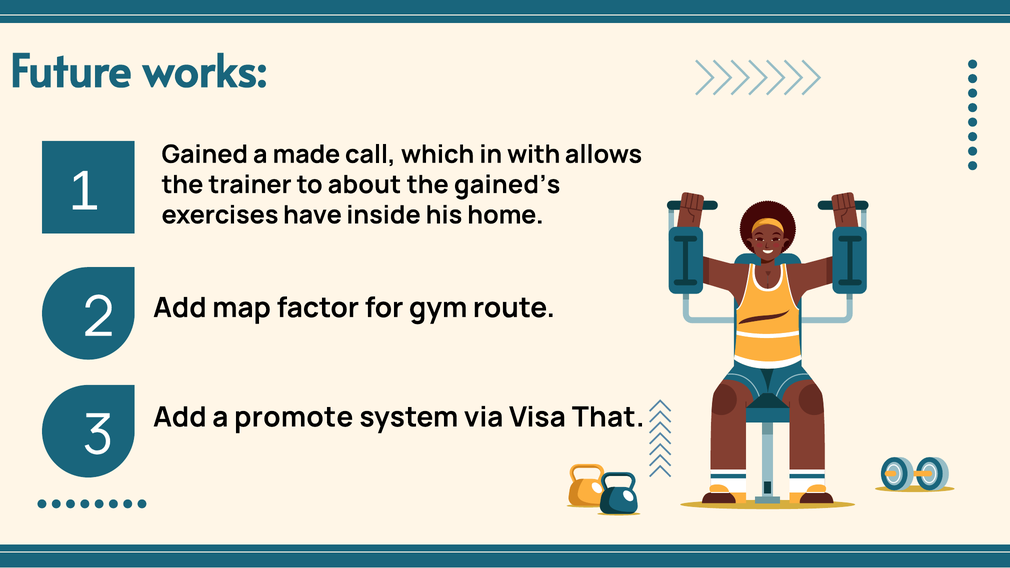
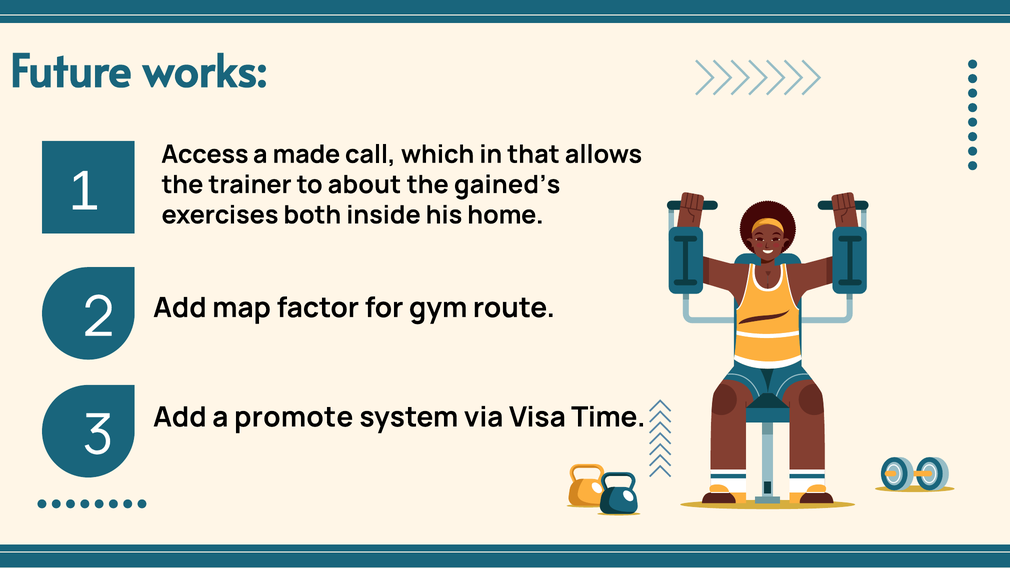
Gained: Gained -> Access (205, 155)
with: with -> that (534, 155)
have: have -> both (312, 215)
That: That -> Time (608, 417)
